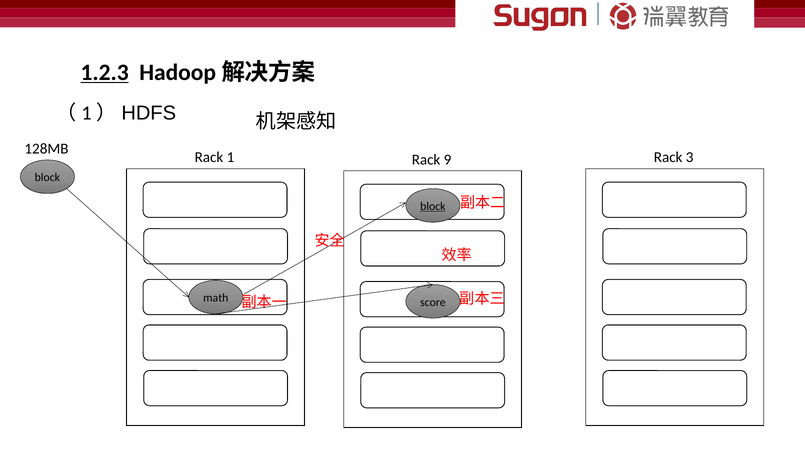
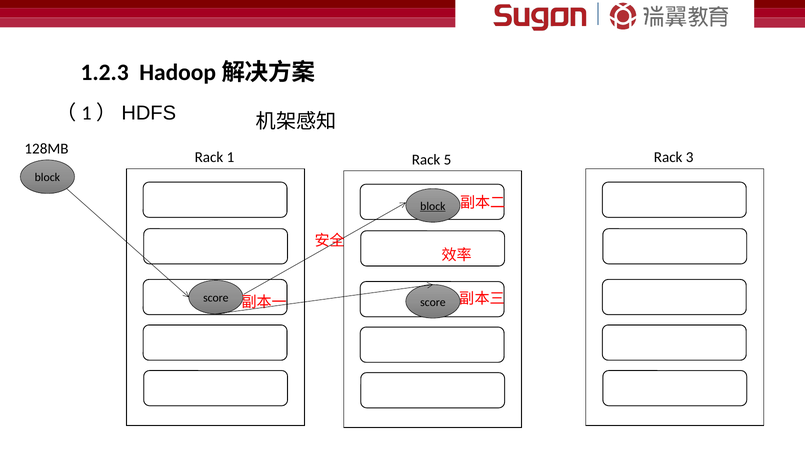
1.2.3 underline: present -> none (105, 72)
9: 9 -> 5 (448, 160)
math: math -> score (216, 298)
